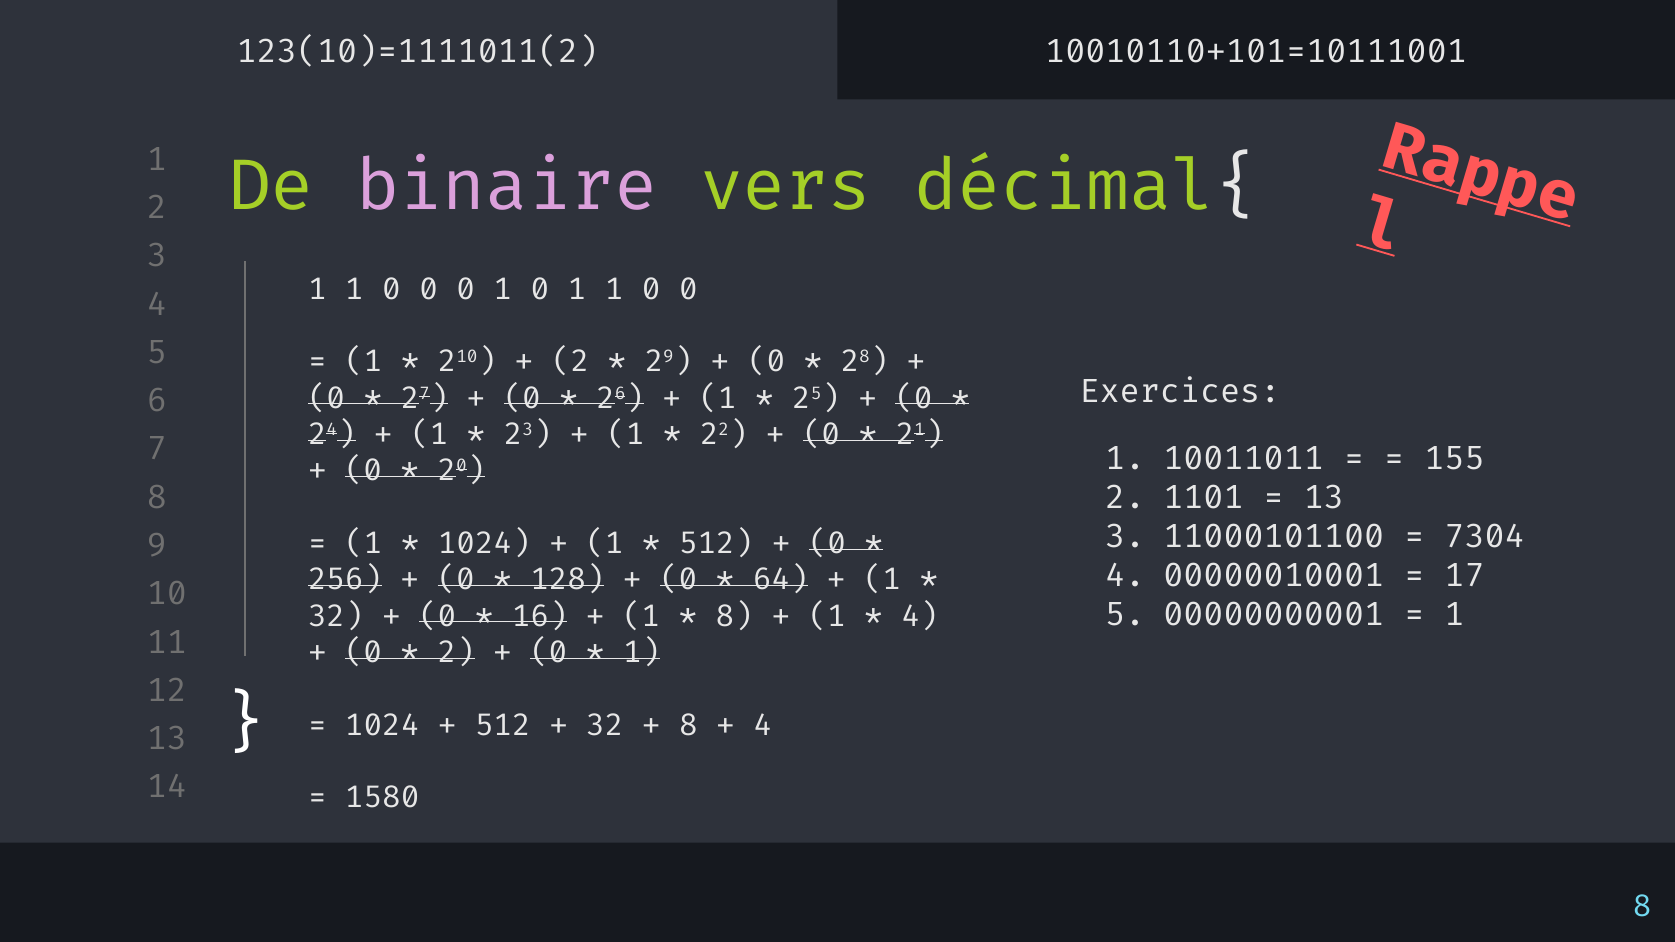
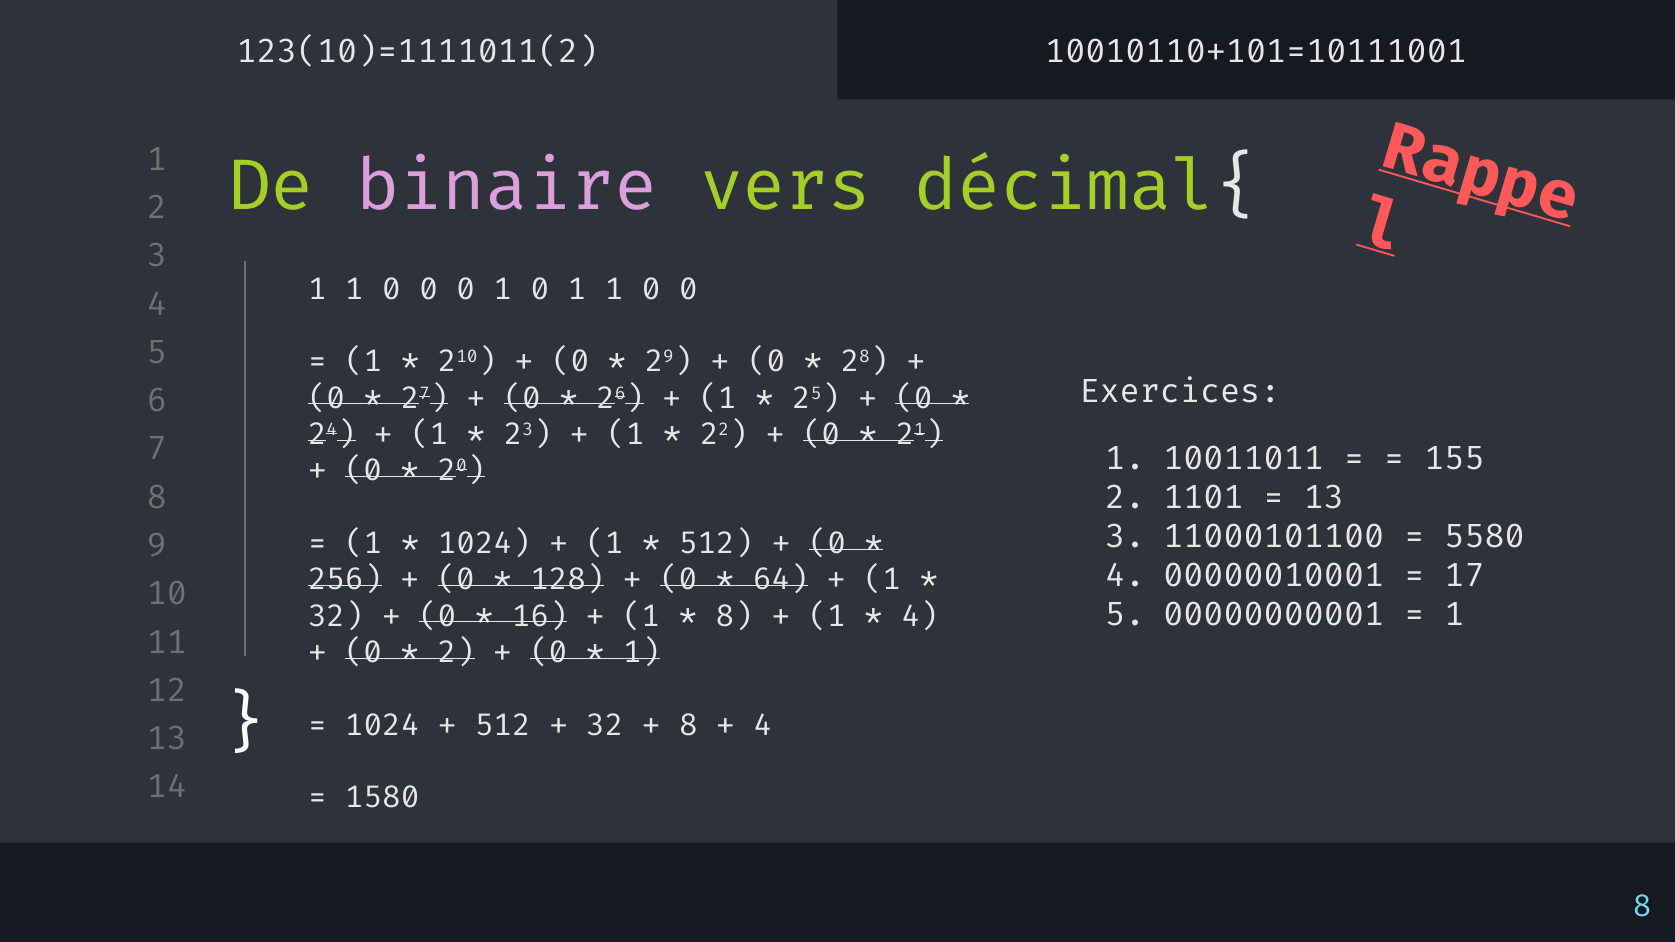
2: 2 -> 0 (570, 362)
7304: 7304 -> 5580 (1485, 537)
